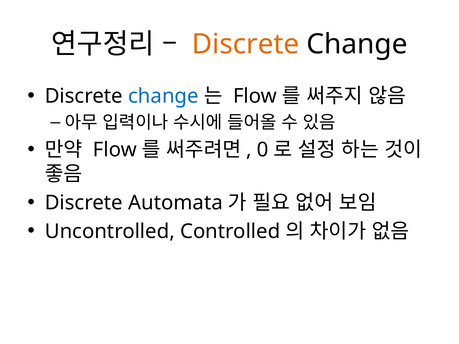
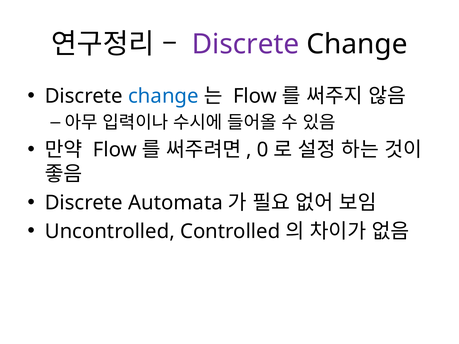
Discrete colour: orange -> purple (246, 44)
